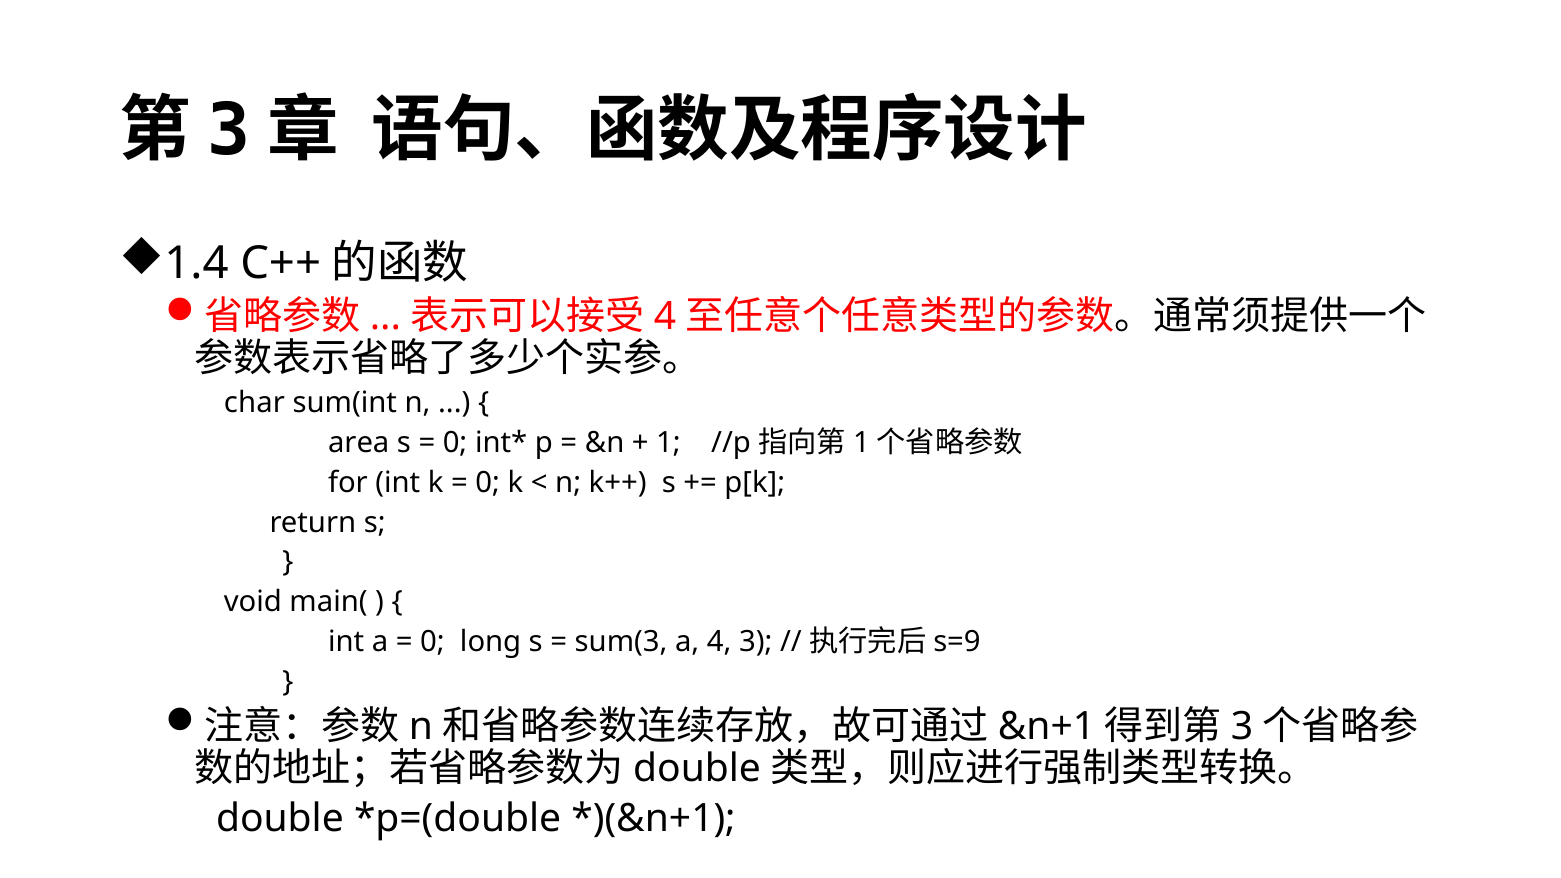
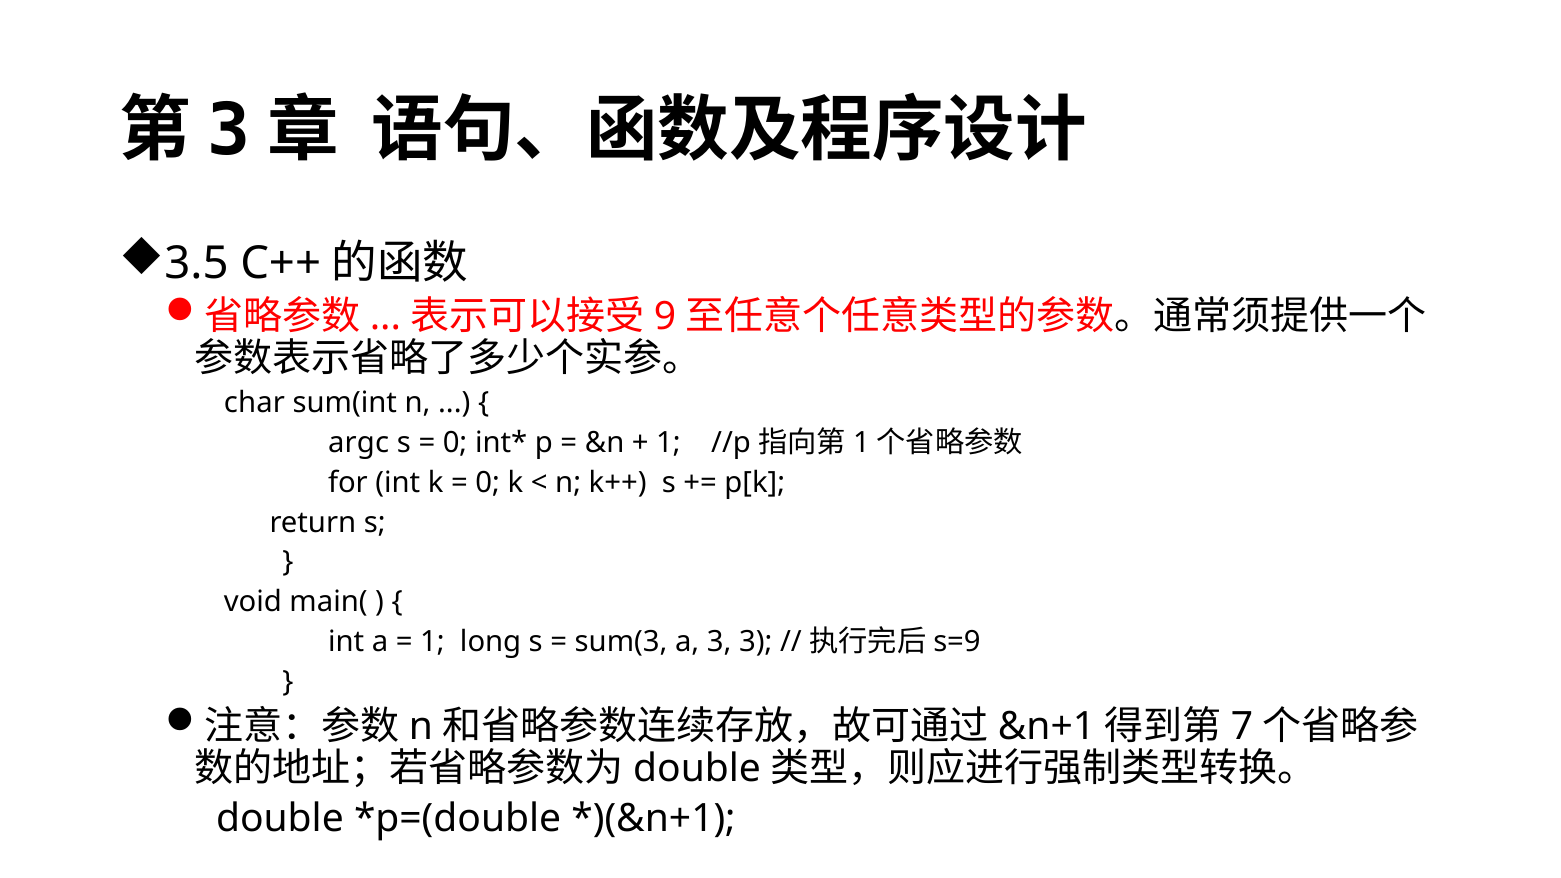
1.4: 1.4 -> 3.5 (197, 264)
4: 4 -> 9 (665, 316)
area: area -> argc (359, 443)
0: 0 -> 1 (432, 642)
a 4: 4 -> 3 (719, 642)
3: 3 -> 7 (1242, 726)
